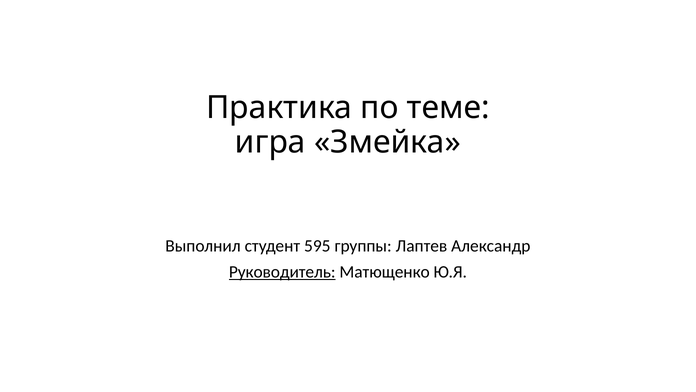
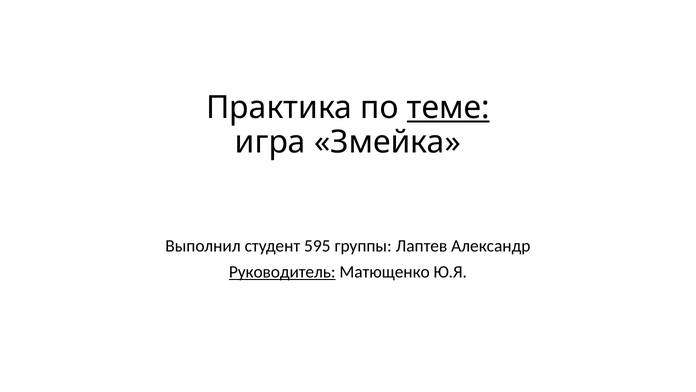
теме underline: none -> present (448, 107)
